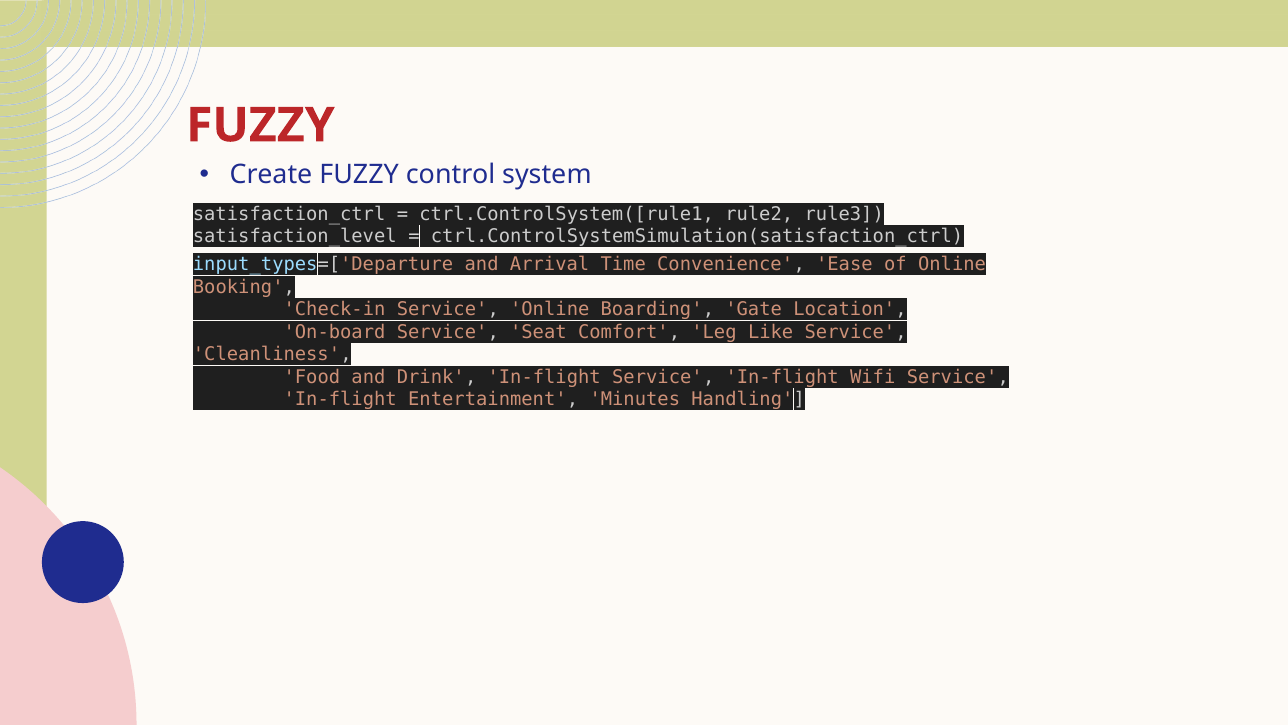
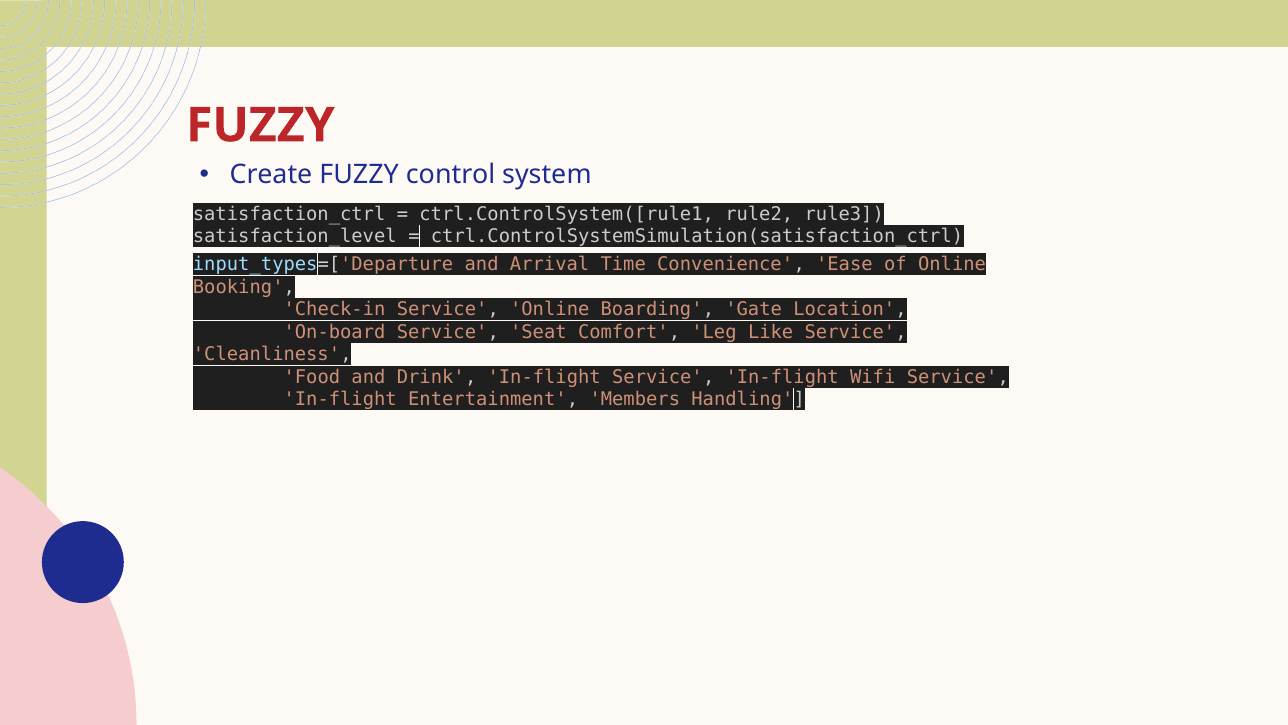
Minutes: Minutes -> Members (635, 399)
